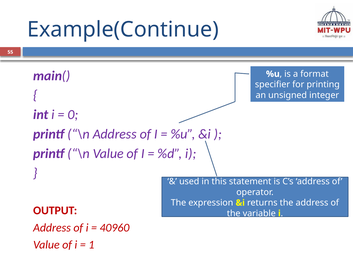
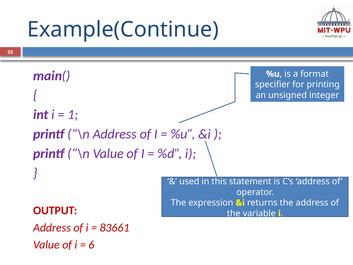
0: 0 -> 1 (73, 115)
40960: 40960 -> 83661 (115, 227)
1: 1 -> 6 (91, 244)
